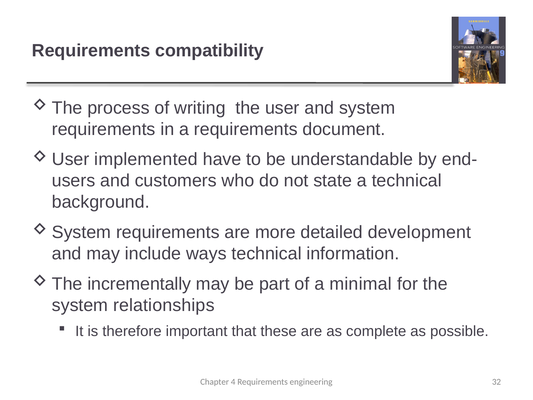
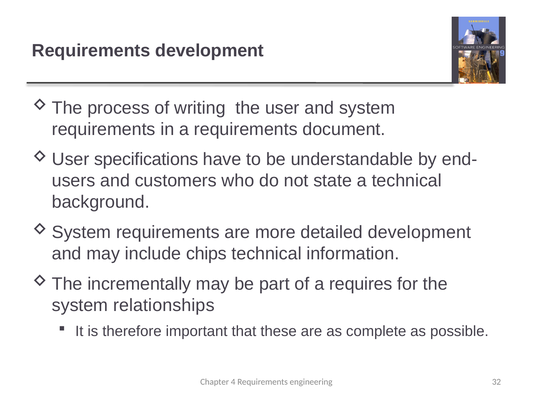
Requirements compatibility: compatibility -> development (210, 51)
implemented: implemented -> specifications (146, 159)
ways: ways -> chips (206, 254)
minimal: minimal -> requires (361, 284)
